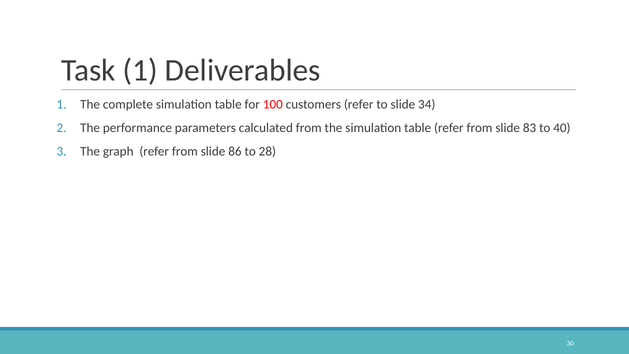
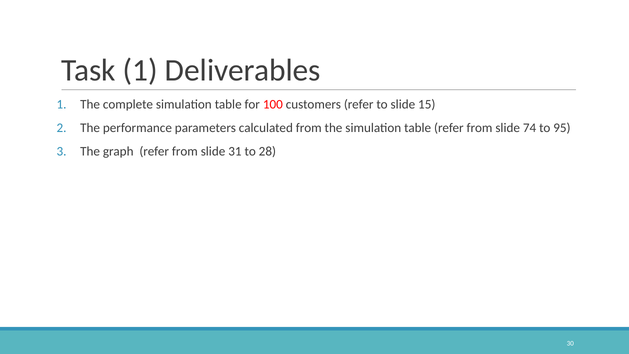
34: 34 -> 15 (427, 105)
83: 83 -> 74 (530, 128)
40: 40 -> 95 (562, 128)
86: 86 -> 31 (235, 151)
